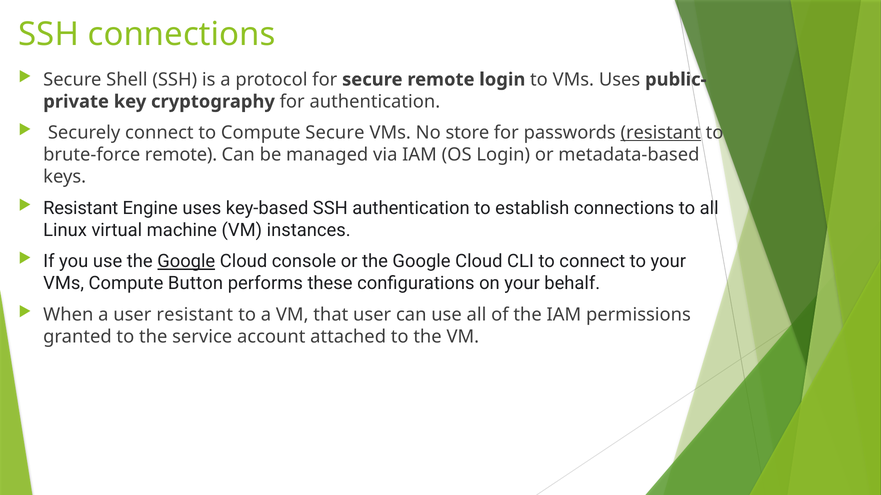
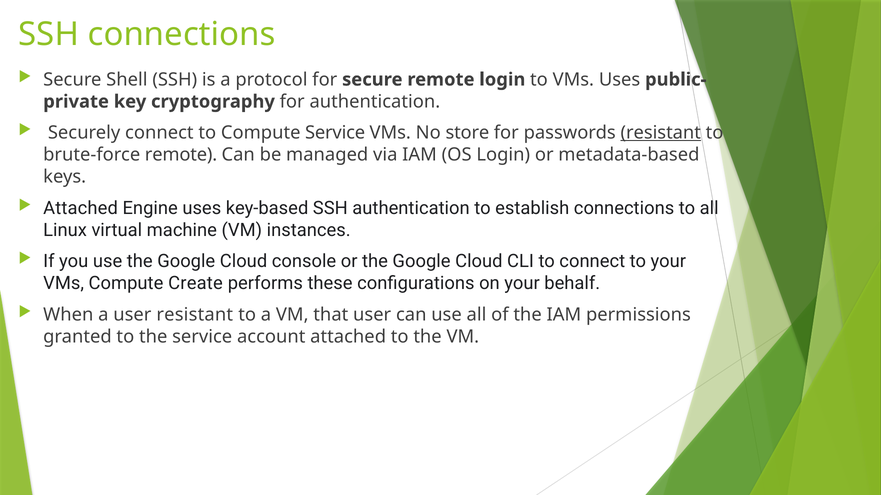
Compute Secure: Secure -> Service (335, 133)
Resistant: Resistant -> Attached (81, 208)
Google underline: present -> none (186, 262)
Button: Button -> Create (195, 284)
